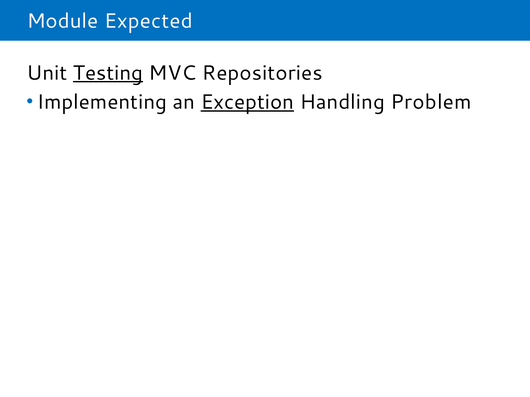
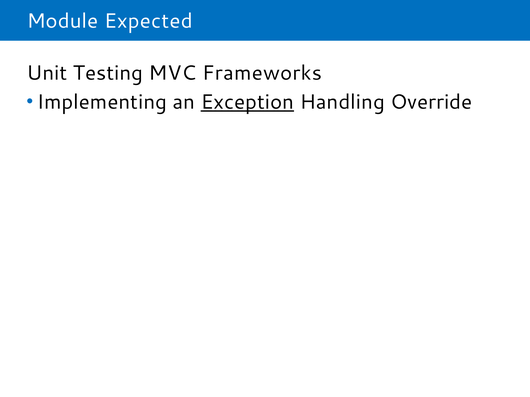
Testing underline: present -> none (108, 73)
Repositories: Repositories -> Frameworks (262, 73)
Problem: Problem -> Override (431, 102)
